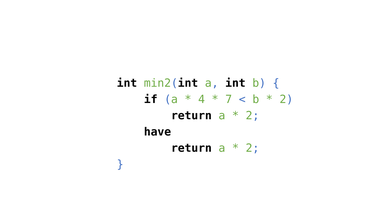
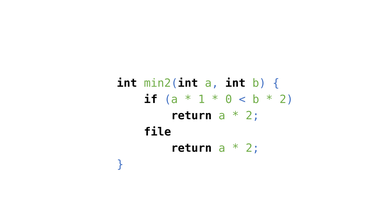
4: 4 -> 1 (202, 99)
7: 7 -> 0 (229, 99)
have: have -> file (157, 132)
